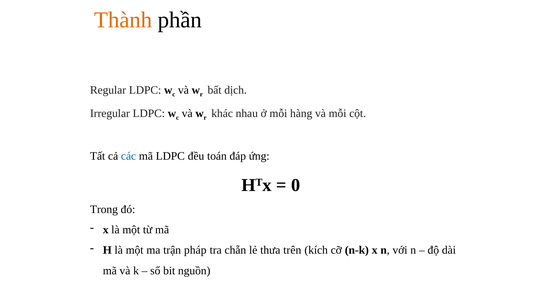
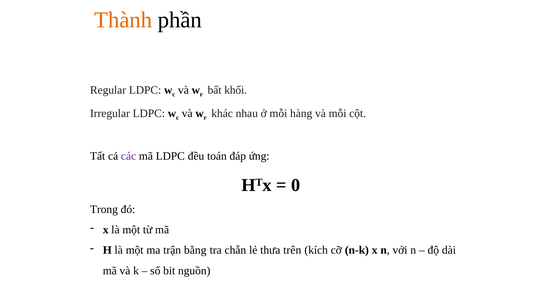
dịch: dịch -> khối (236, 90)
các colour: blue -> purple (129, 156)
pháp: pháp -> bằng (195, 250)
